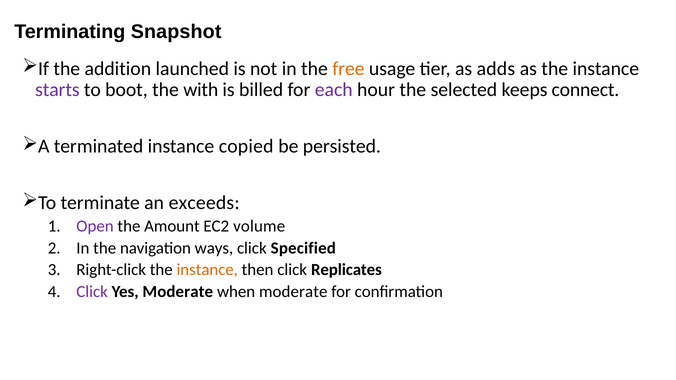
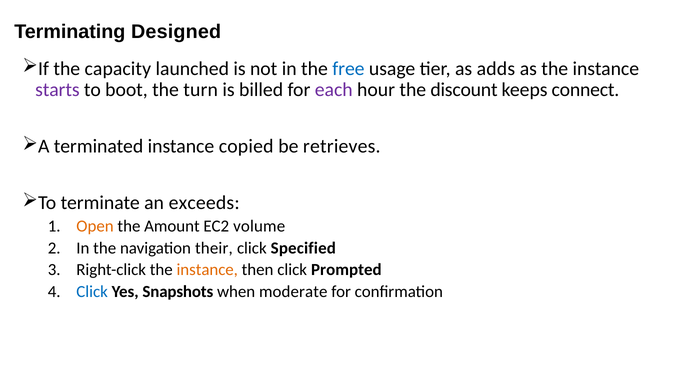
Snapshot: Snapshot -> Designed (176, 32)
addition: addition -> capacity (118, 69)
free colour: orange -> blue (348, 69)
with: with -> turn (201, 90)
selected: selected -> discount (464, 90)
persisted: persisted -> retrieves (342, 146)
Open colour: purple -> orange (95, 226)
ways: ways -> their (214, 248)
Replicates: Replicates -> Prompted (346, 270)
Click colour: purple -> blue (92, 292)
Yes Moderate: Moderate -> Snapshots (178, 292)
